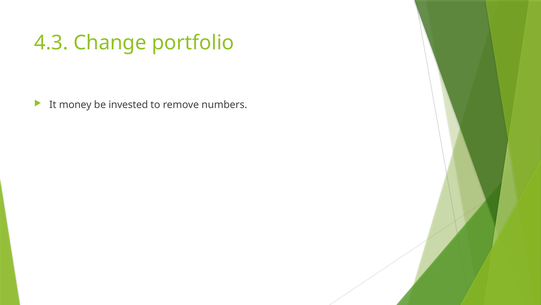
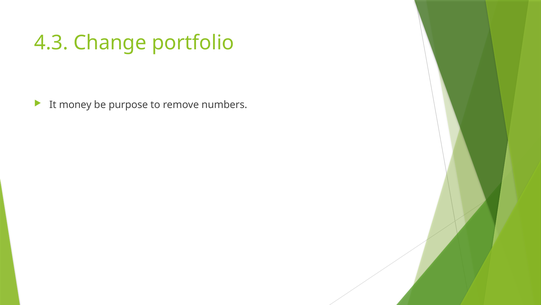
invested: invested -> purpose (128, 105)
